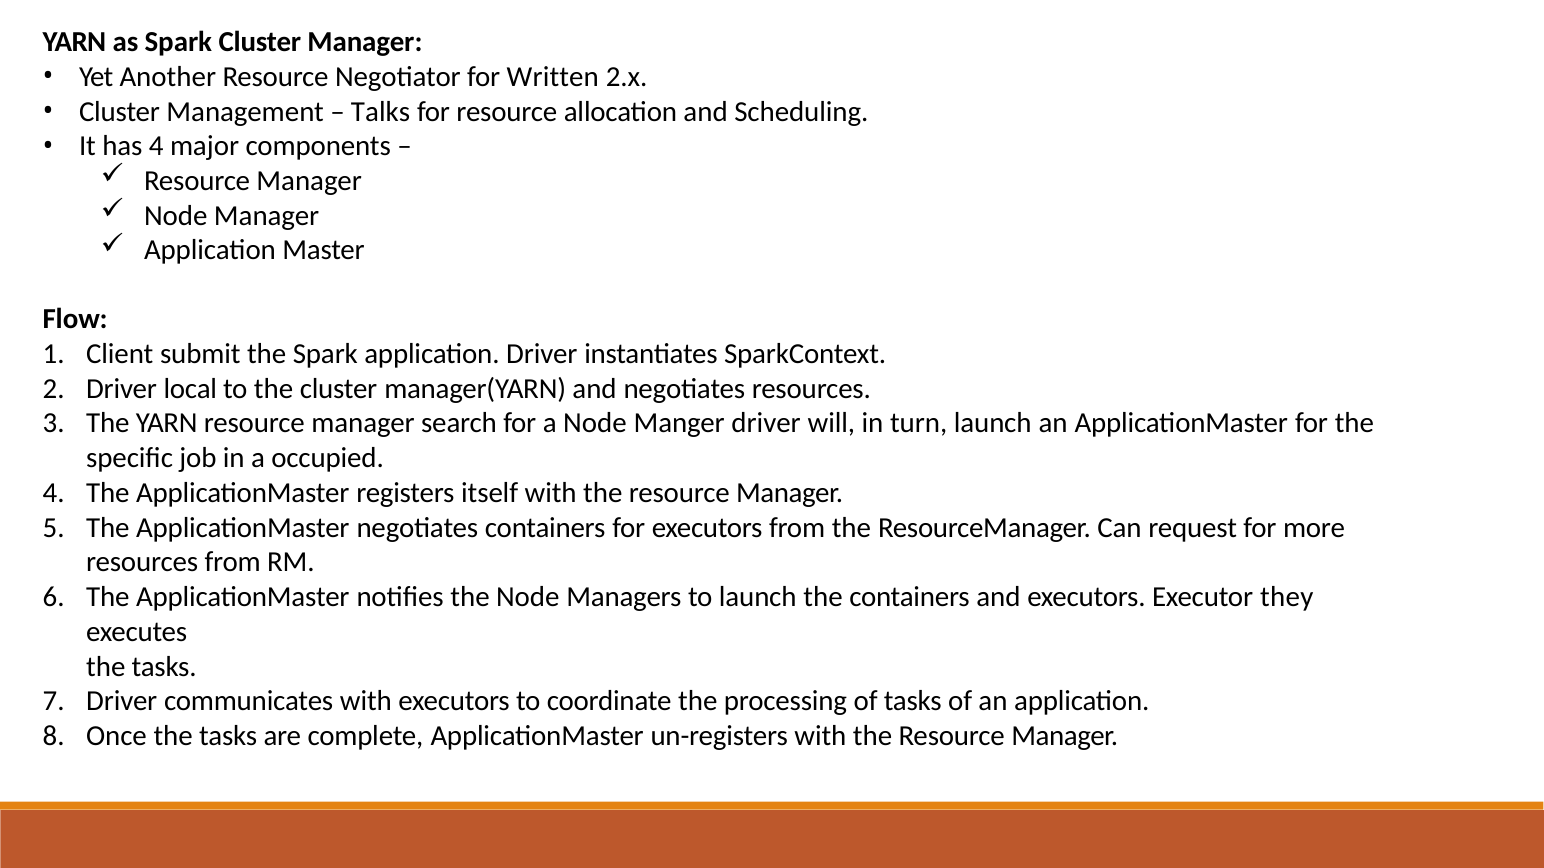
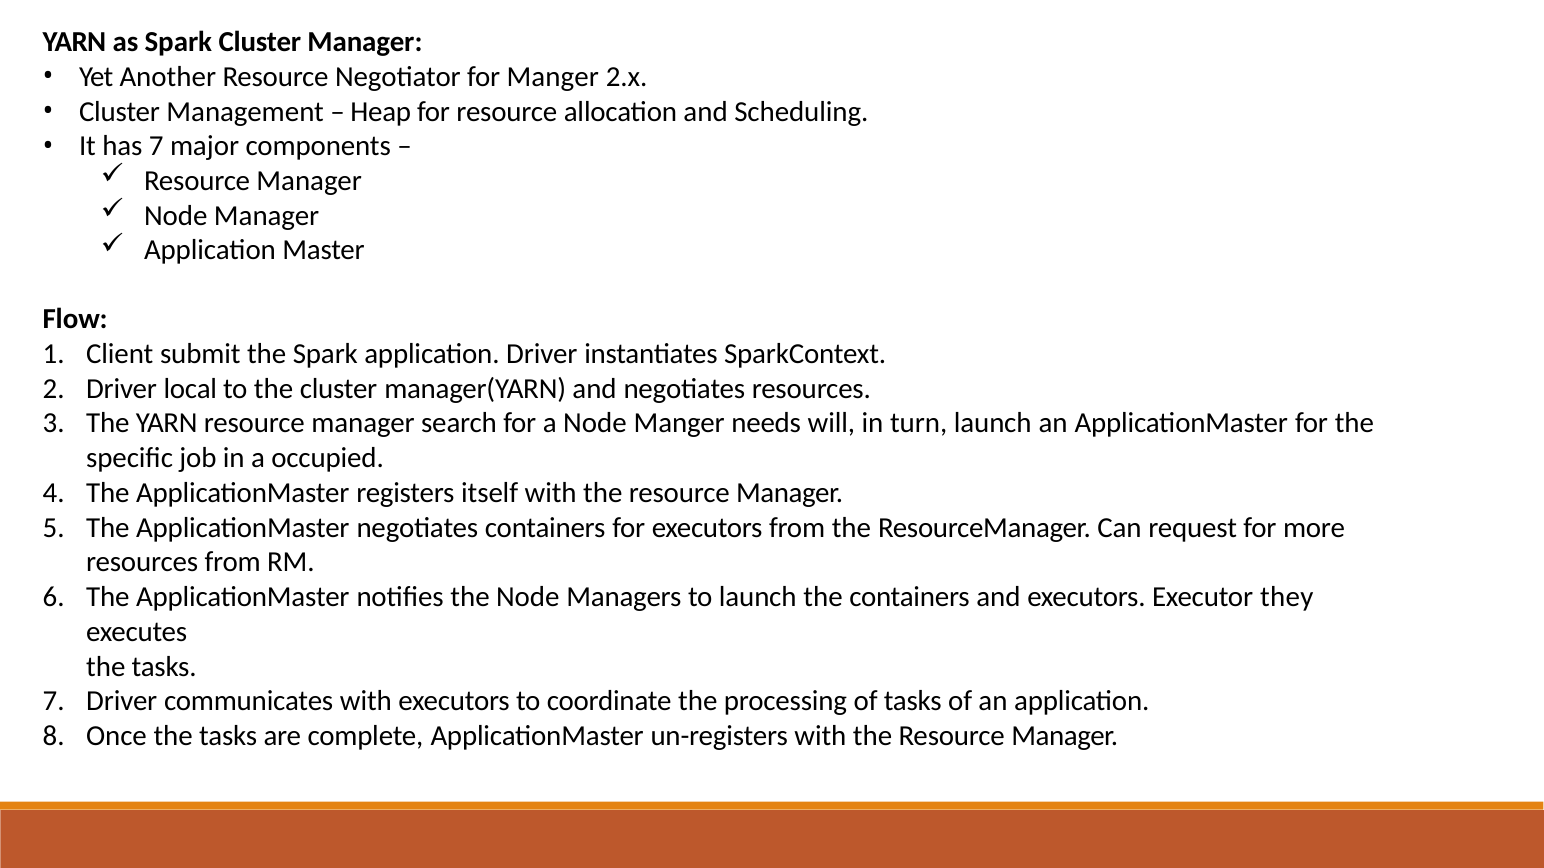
for Written: Written -> Manger (553, 77)
Talks: Talks -> Heap (381, 112)
has 4: 4 -> 7 (156, 146)
Manger driver: driver -> needs (766, 424)
